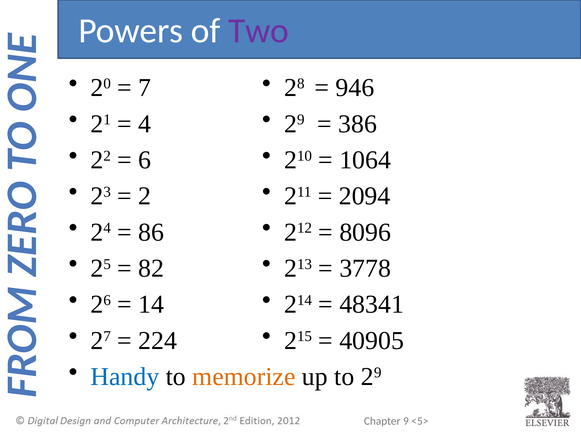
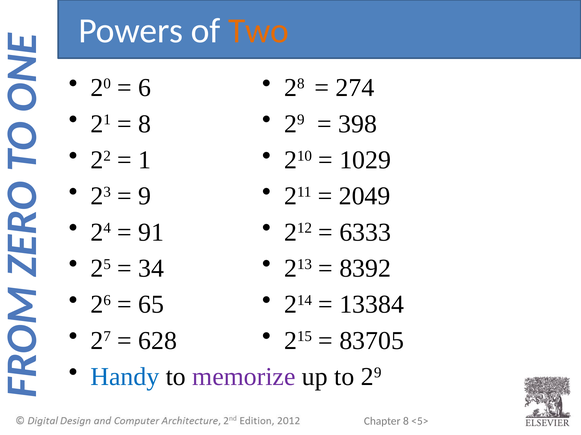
Two colour: purple -> orange (258, 31)
7: 7 -> 6 (145, 88)
946: 946 -> 274 (355, 88)
4: 4 -> 8 (145, 124)
386: 386 -> 398 (358, 124)
6: 6 -> 1 (145, 160)
1064: 1064 -> 1029 (365, 160)
2: 2 -> 9 (145, 196)
2094: 2094 -> 2049 (365, 196)
86: 86 -> 91 (151, 233)
8096: 8096 -> 6333 (365, 233)
82: 82 -> 34 (151, 269)
3778: 3778 -> 8392 (365, 269)
14: 14 -> 65 (151, 305)
48341: 48341 -> 13384 (372, 305)
224: 224 -> 628 (158, 341)
40905: 40905 -> 83705 (372, 341)
memorize colour: orange -> purple (244, 377)
9: 9 -> 8 (406, 422)
